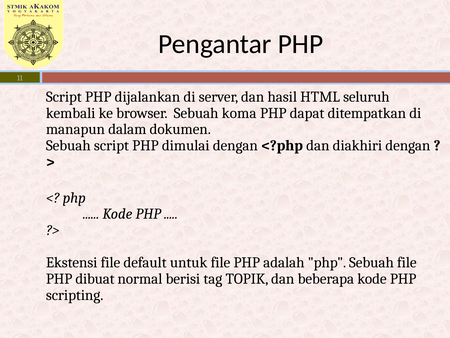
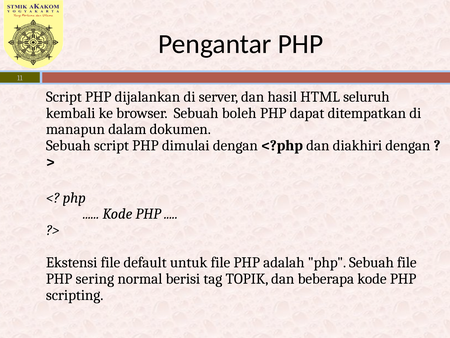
koma: koma -> boleh (239, 113)
dibuat: dibuat -> sering (95, 278)
